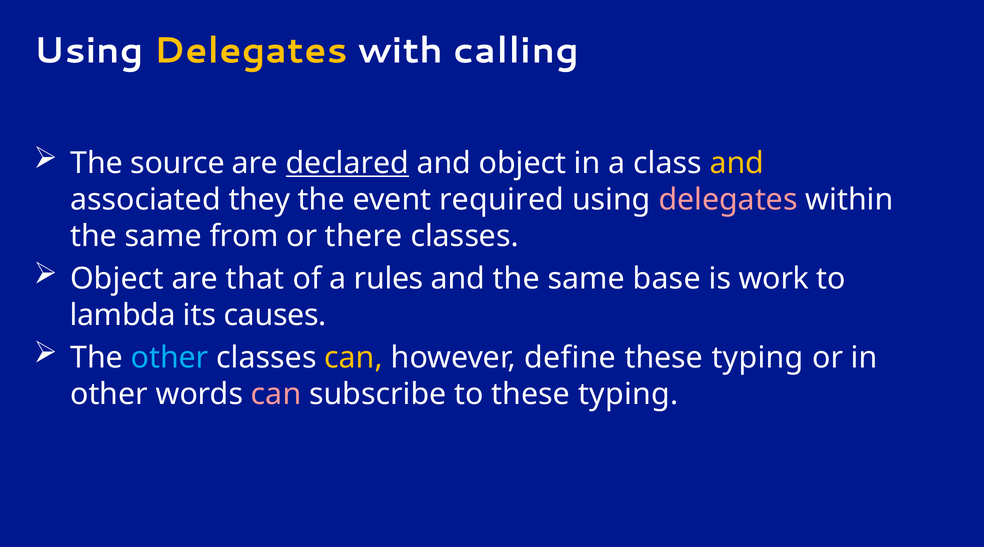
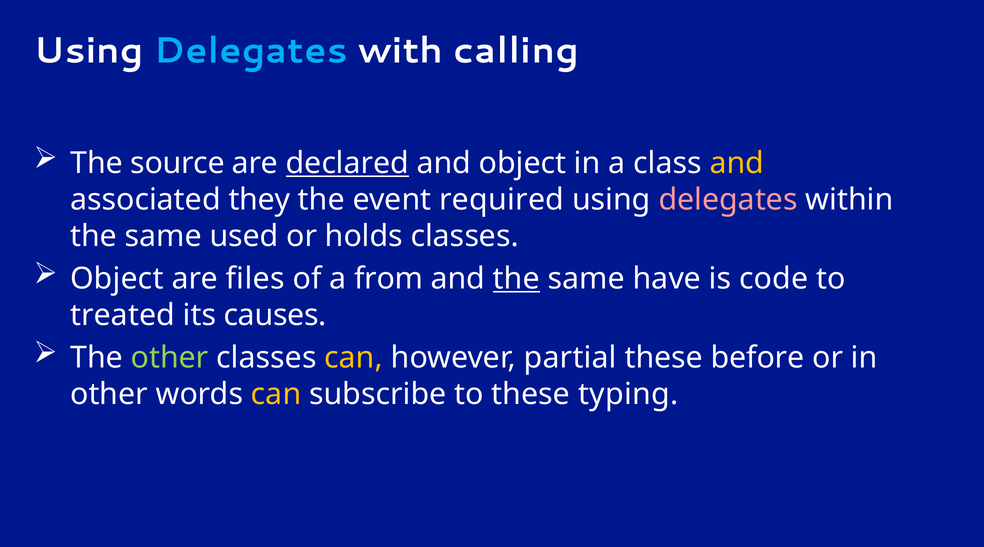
Delegates colour: yellow -> light blue (251, 51)
from: from -> used (244, 236)
there: there -> holds (364, 236)
that: that -> files (255, 278)
rules: rules -> from (389, 278)
the underline: none -> present (516, 278)
base: base -> have (667, 278)
work: work -> code (774, 278)
lambda: lambda -> treated (123, 315)
other colour: light blue -> light green (170, 357)
define: define -> partial (570, 357)
typing: typing -> before (758, 357)
can colour: pink -> yellow (276, 394)
